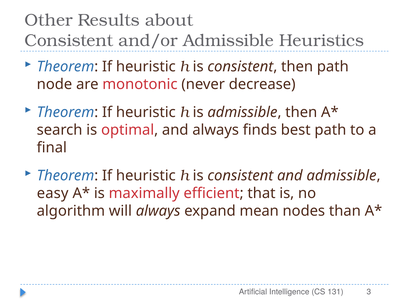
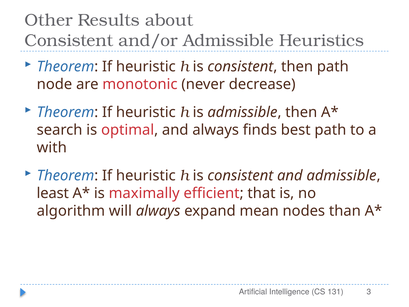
final: final -> with (52, 148)
easy: easy -> least (53, 193)
